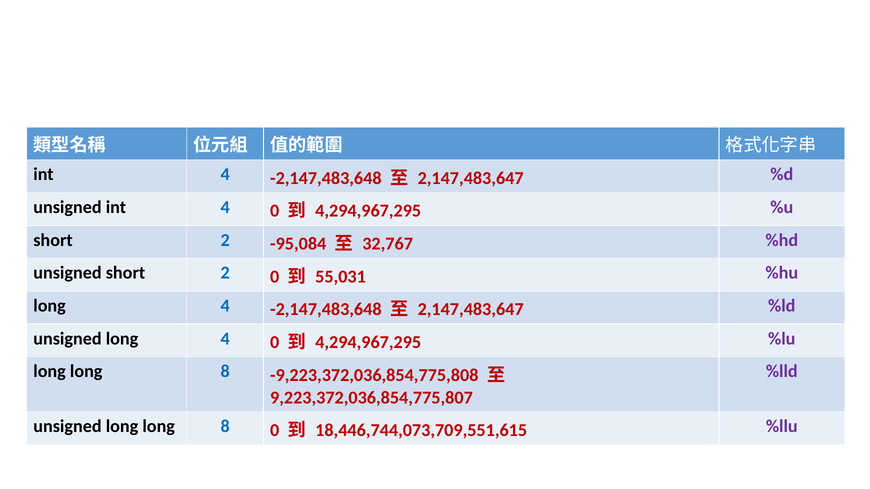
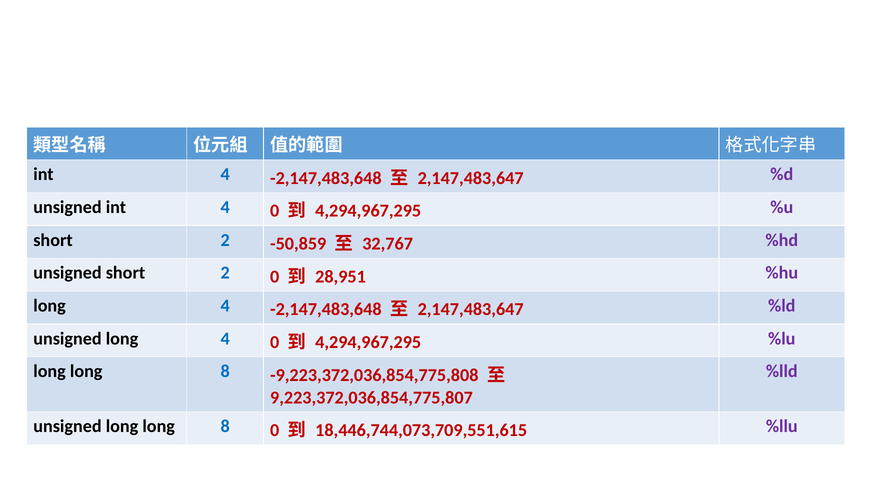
-95,084: -95,084 -> -50,859 (298, 244)
55,031: 55,031 -> 28,951 (341, 277)
